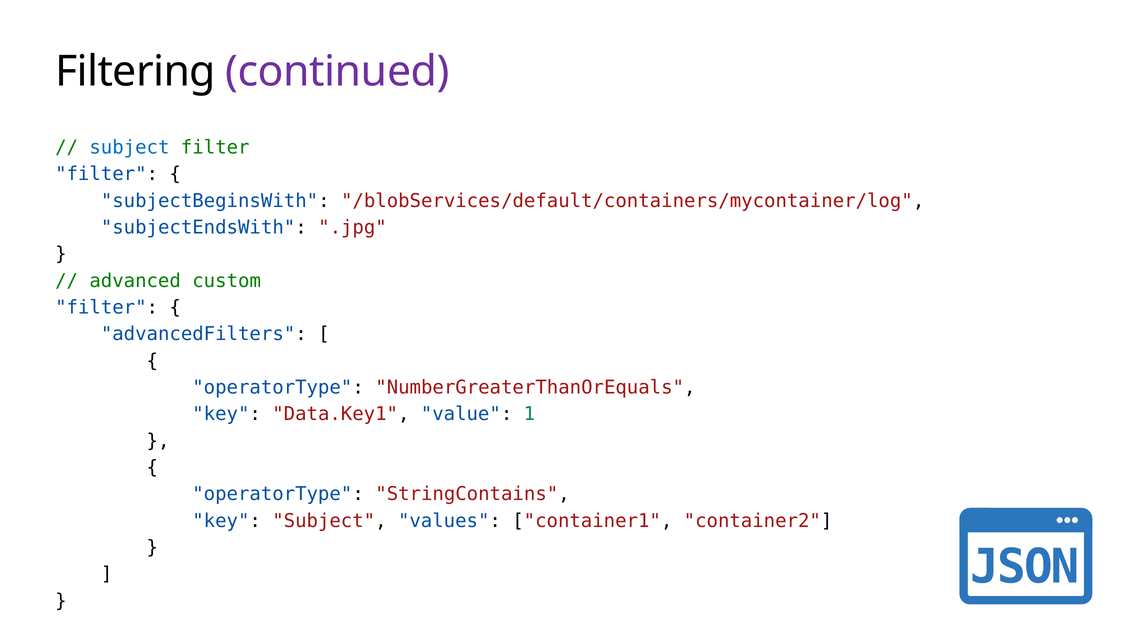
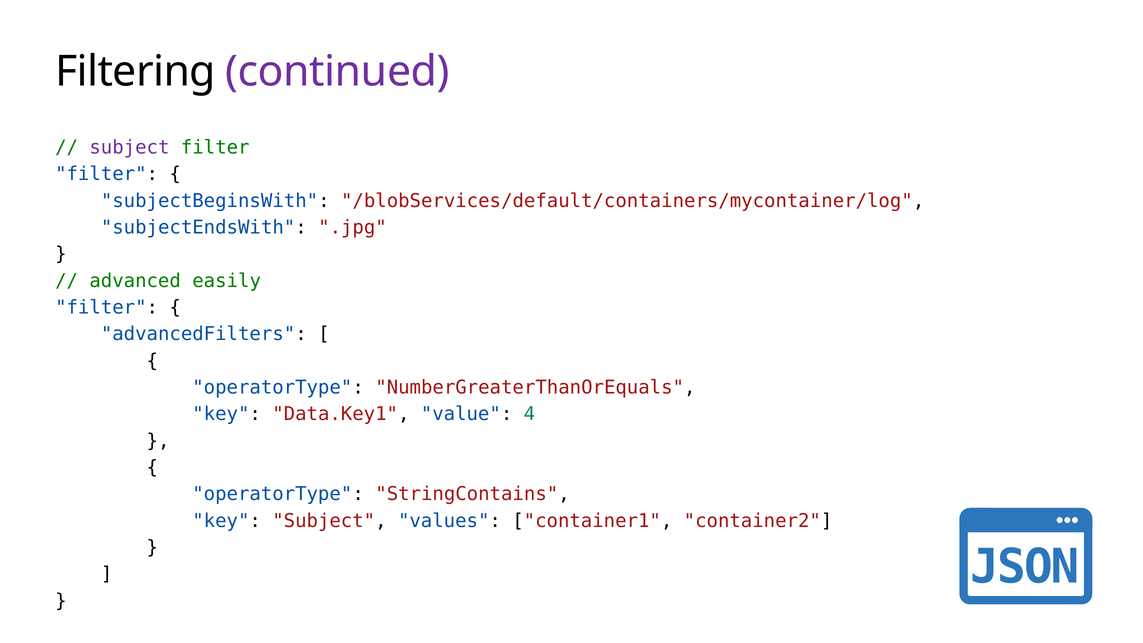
subject colour: blue -> purple (129, 147)
custom: custom -> easily (227, 281)
1: 1 -> 4 (529, 414)
